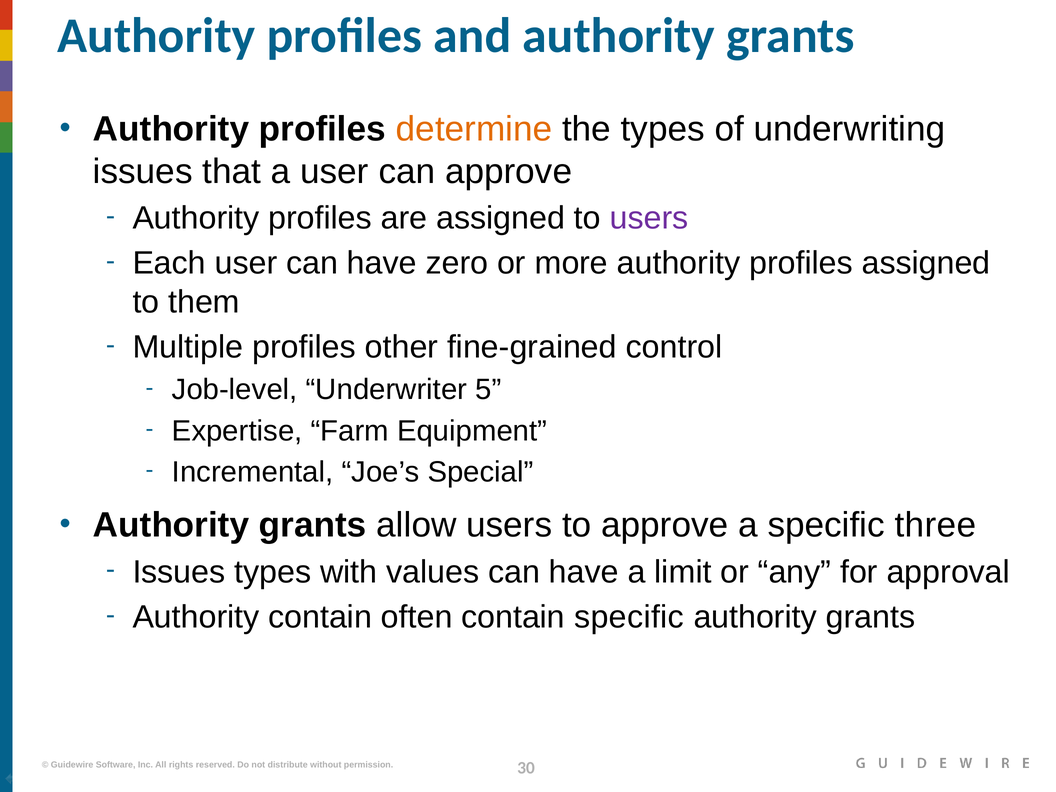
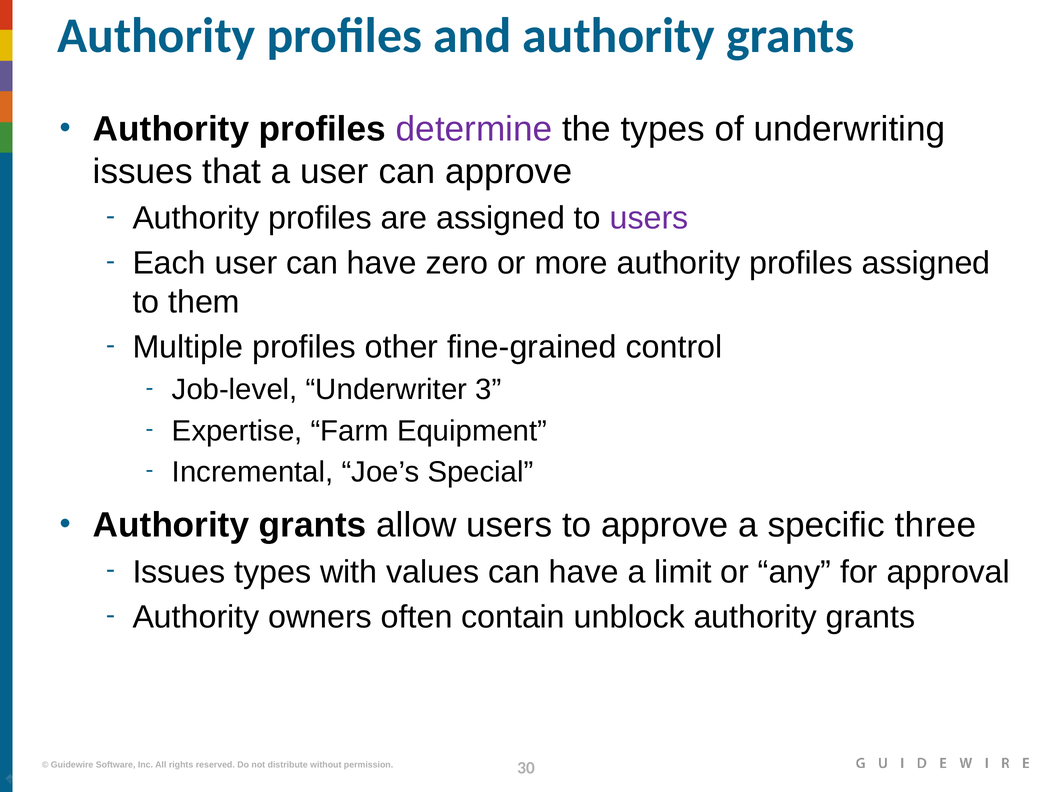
determine colour: orange -> purple (474, 129)
5: 5 -> 3 (488, 390)
Authority contain: contain -> owners (320, 617)
contain specific: specific -> unblock (629, 617)
